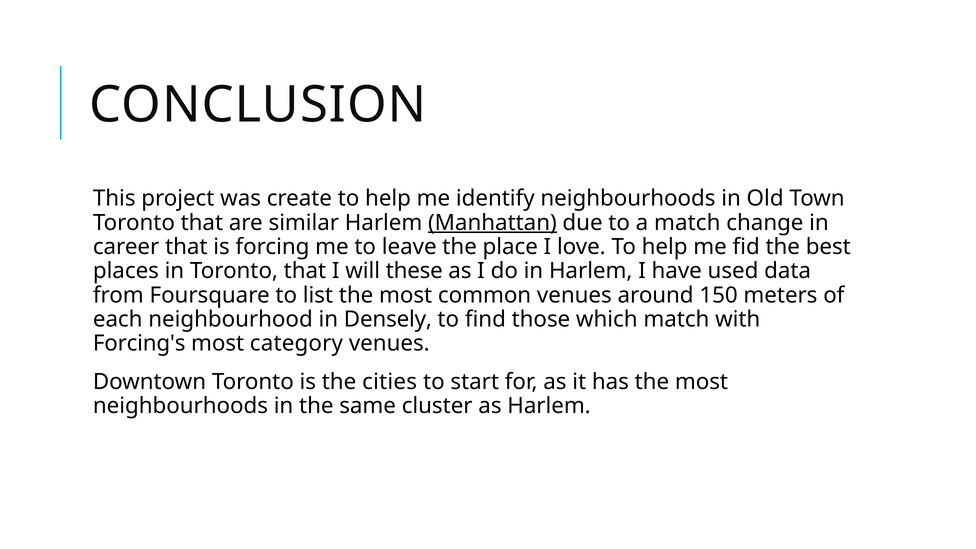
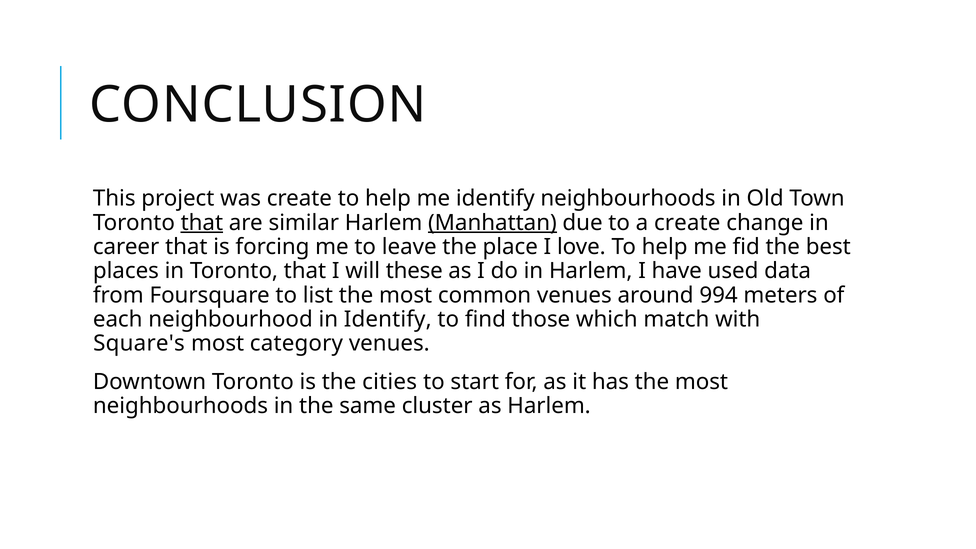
that underline: none -> present (202, 223)
a match: match -> create (687, 223)
150: 150 -> 994 (719, 295)
in Densely: Densely -> Identify (388, 319)
Forcing's: Forcing's -> Square's (139, 343)
